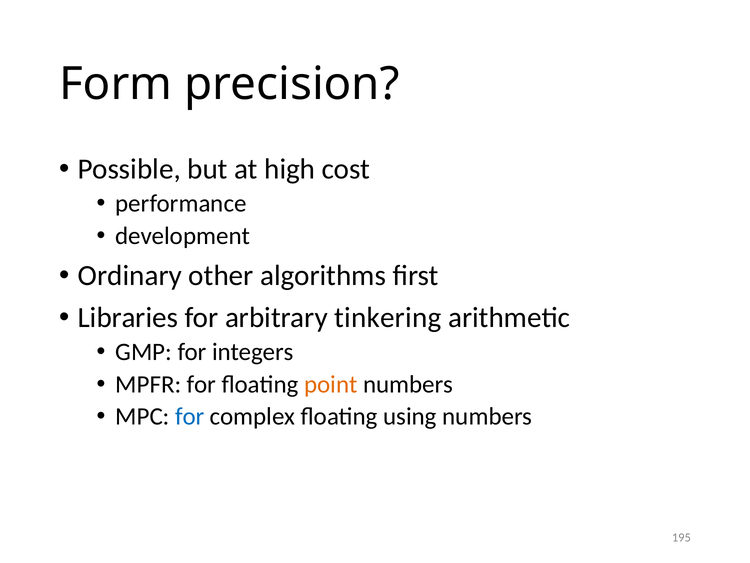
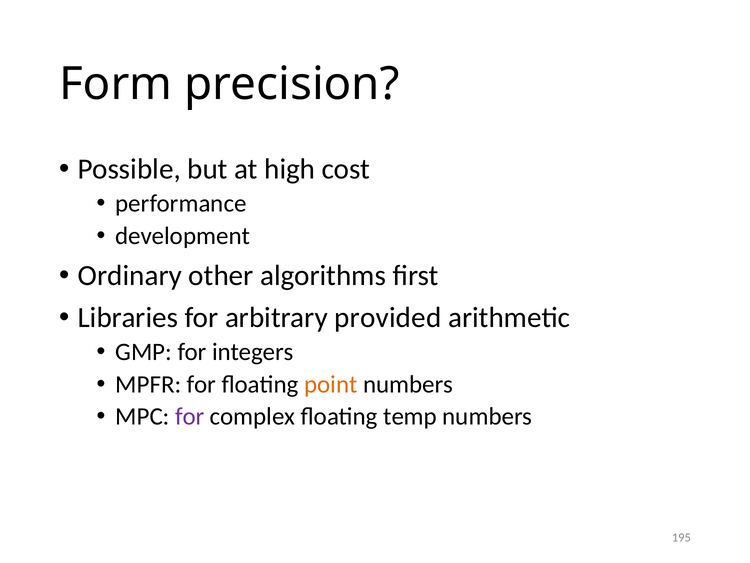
tinkering: tinkering -> provided (388, 317)
for colour: blue -> purple (190, 416)
using: using -> temp (410, 416)
